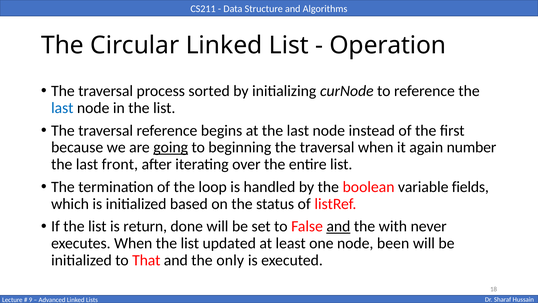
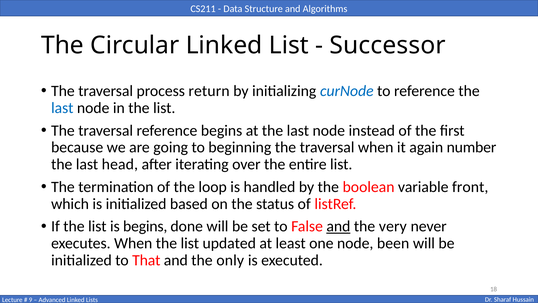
Operation: Operation -> Successor (388, 45)
sorted: sorted -> return (209, 91)
curNode colour: black -> blue (347, 91)
going underline: present -> none (171, 147)
front: front -> head (120, 164)
fields: fields -> front (470, 187)
is return: return -> begins (145, 226)
with: with -> very (393, 226)
